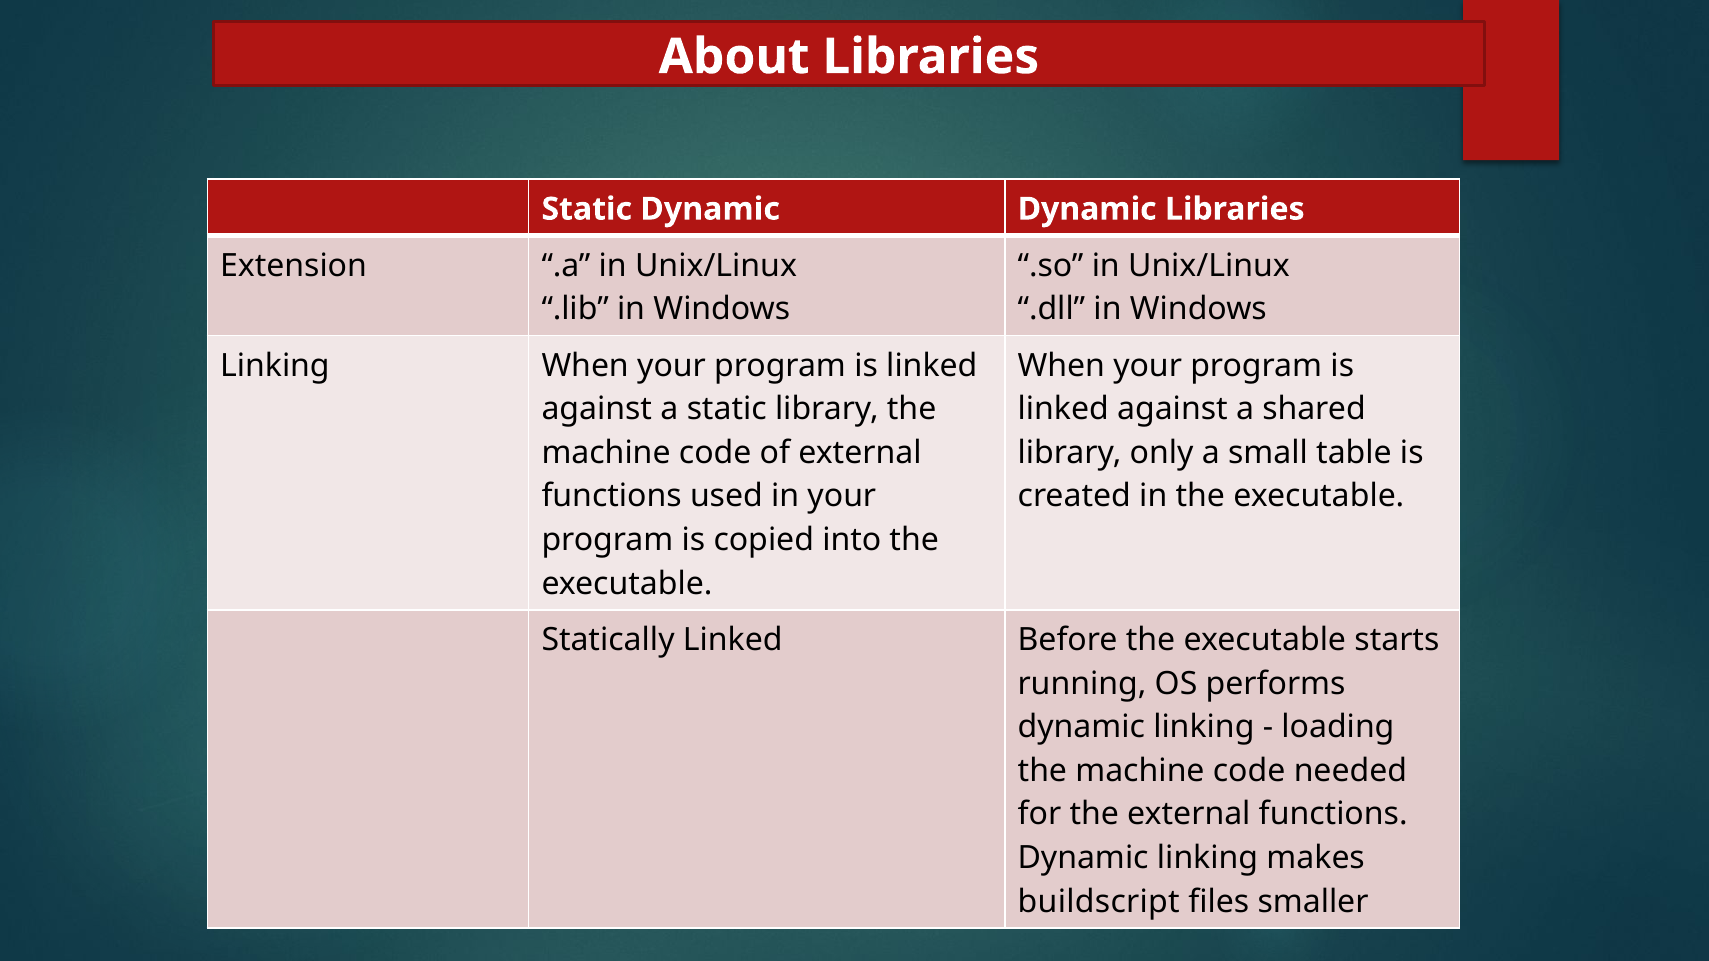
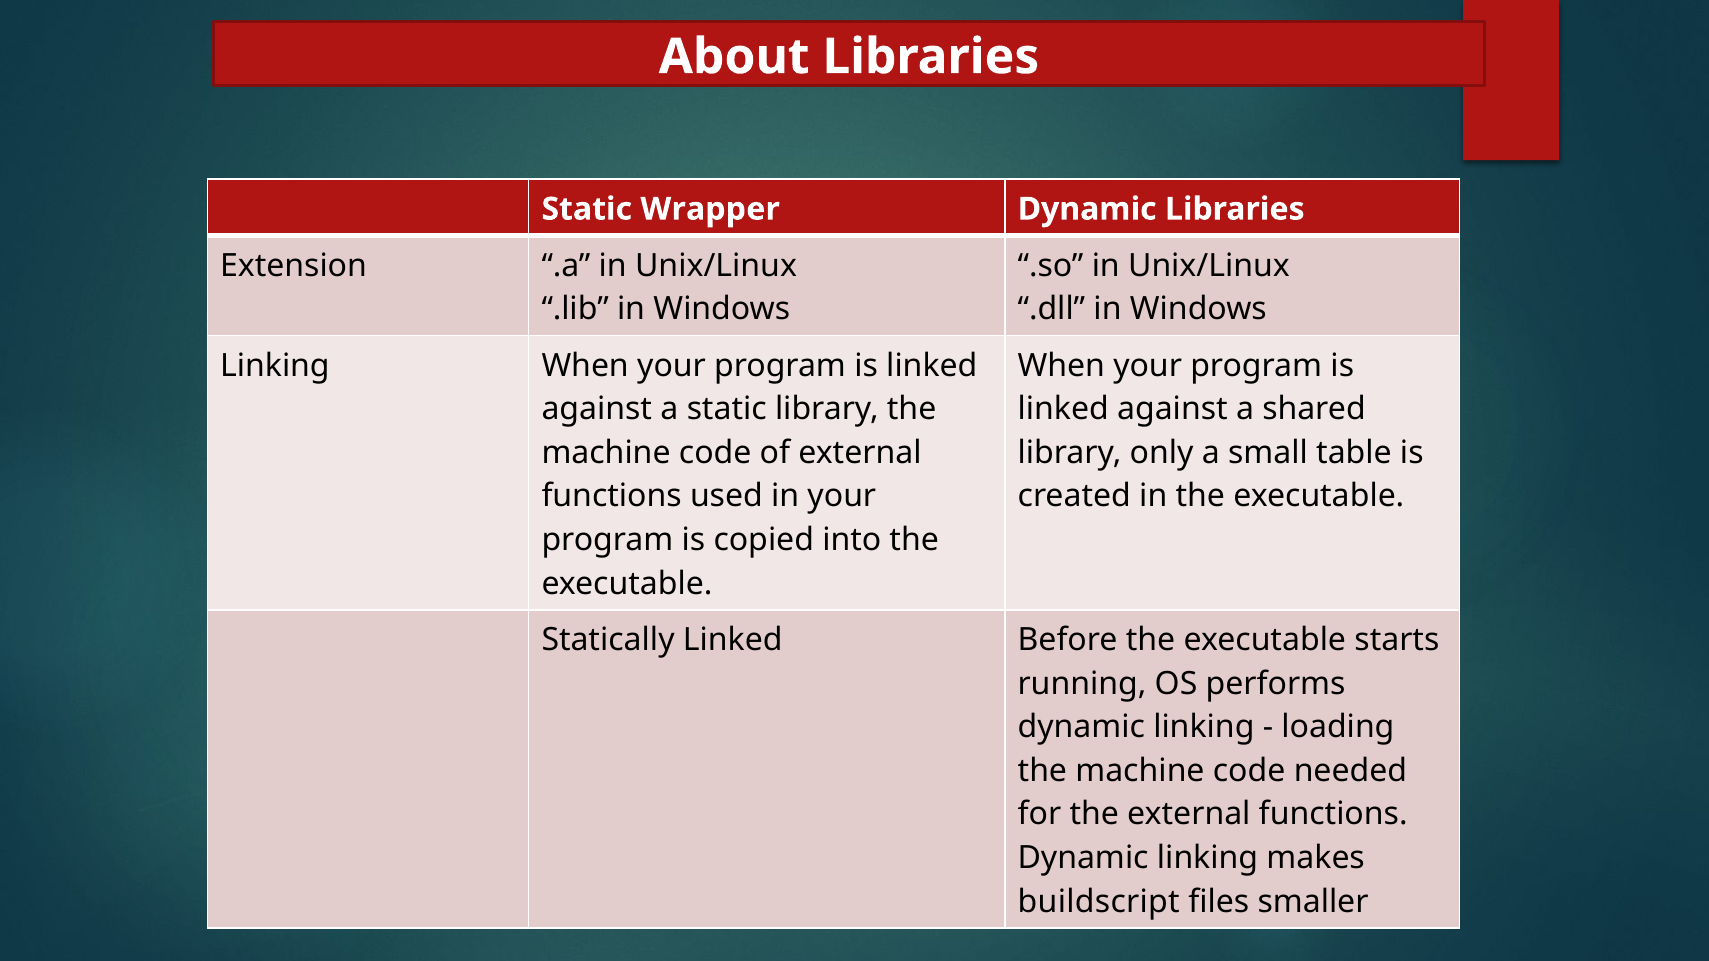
Static Dynamic: Dynamic -> Wrapper (710, 209)
